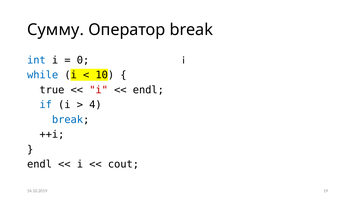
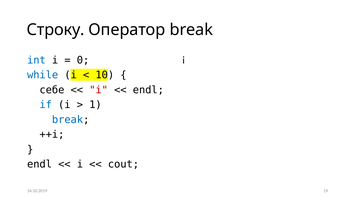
Сумму: Сумму -> Строку (56, 30)
true: true -> себе (52, 90)
4: 4 -> 1 (95, 105)
